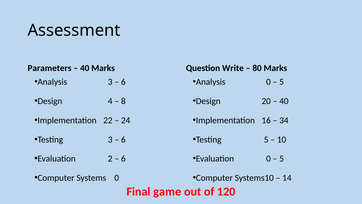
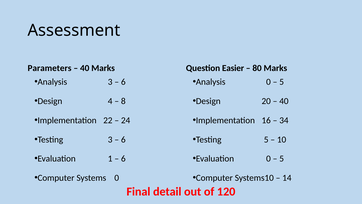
Write: Write -> Easier (233, 68)
2: 2 -> 1 (110, 158)
game: game -> detail (167, 191)
